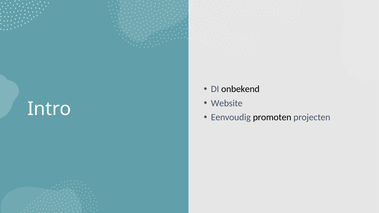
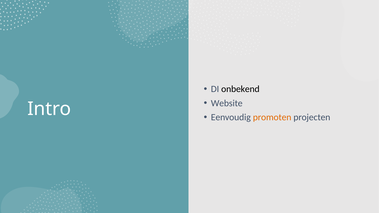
promoten colour: black -> orange (272, 117)
